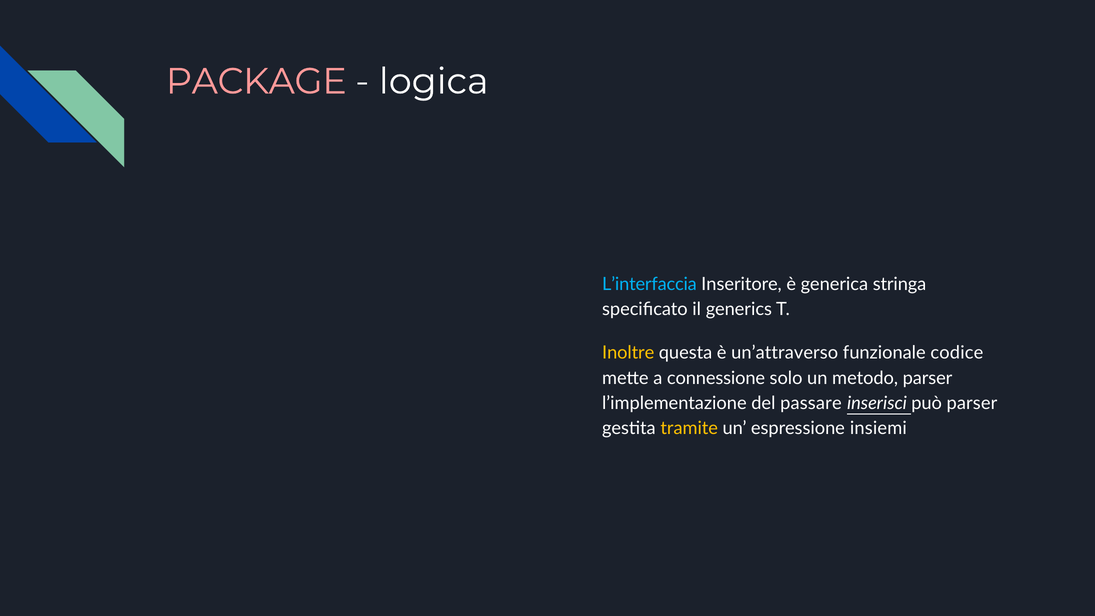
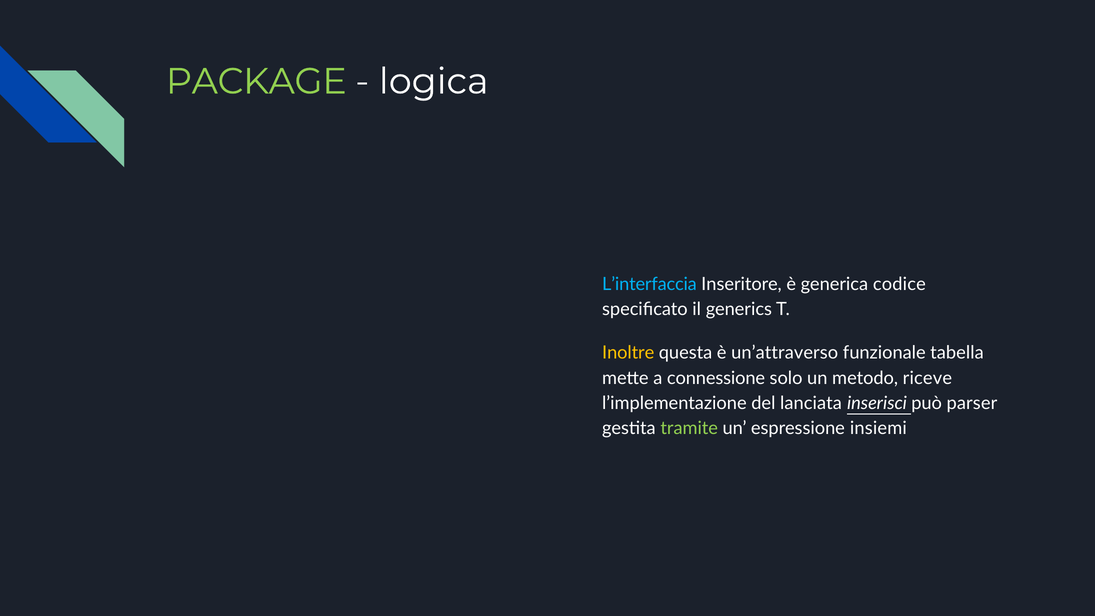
PACKAGE colour: pink -> light green (256, 81)
stringa: stringa -> codice (899, 284)
codice: codice -> tabella (957, 353)
metodo parser: parser -> riceve (927, 378)
passare: passare -> lanciata (811, 403)
tramite colour: yellow -> light green (689, 428)
